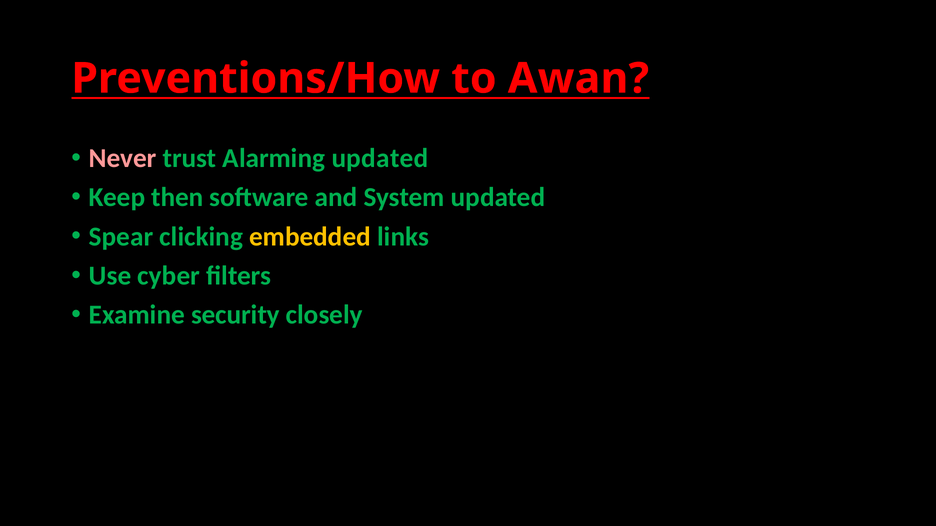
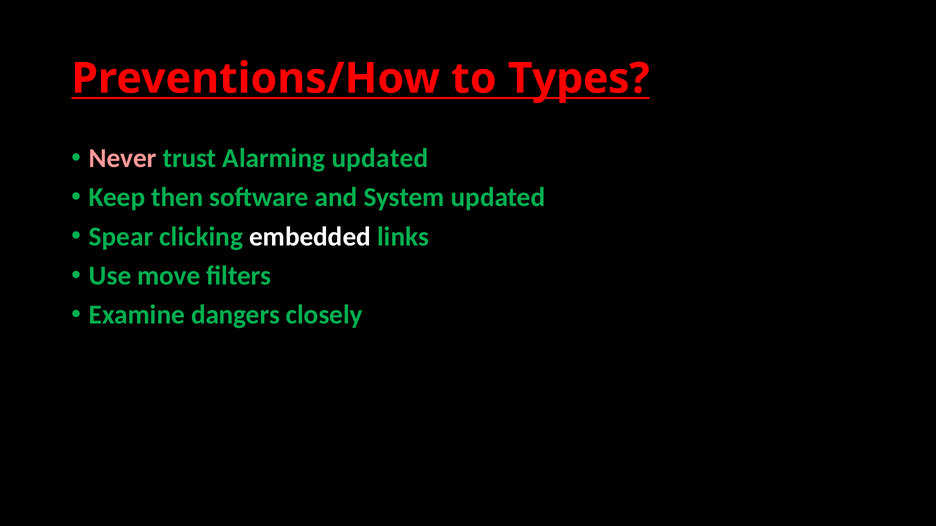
Awan: Awan -> Types (579, 79)
embedded colour: yellow -> white (310, 237)
cyber: cyber -> move (169, 276)
security: security -> dangers (235, 315)
